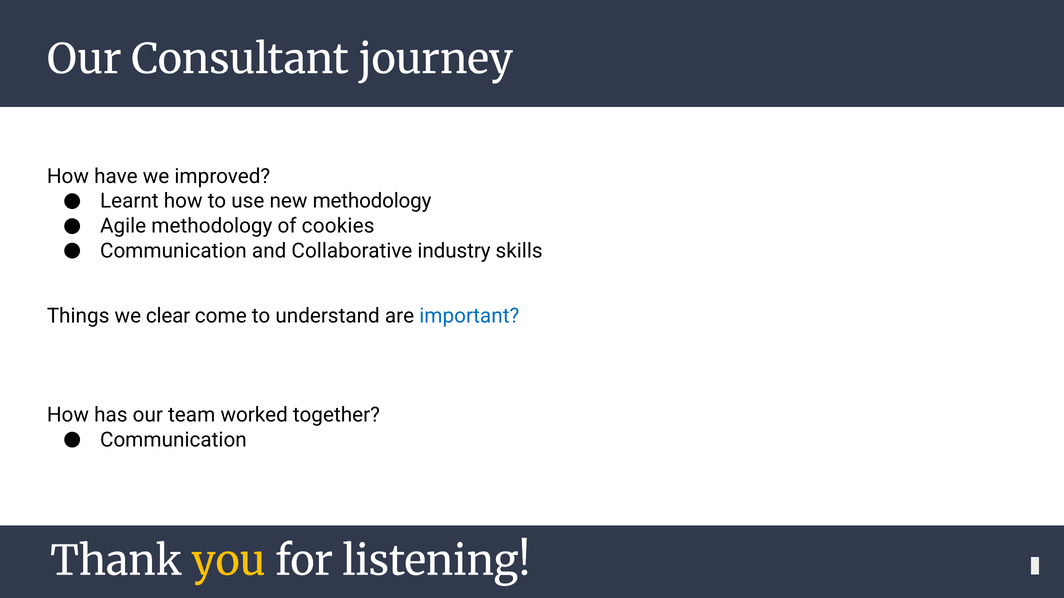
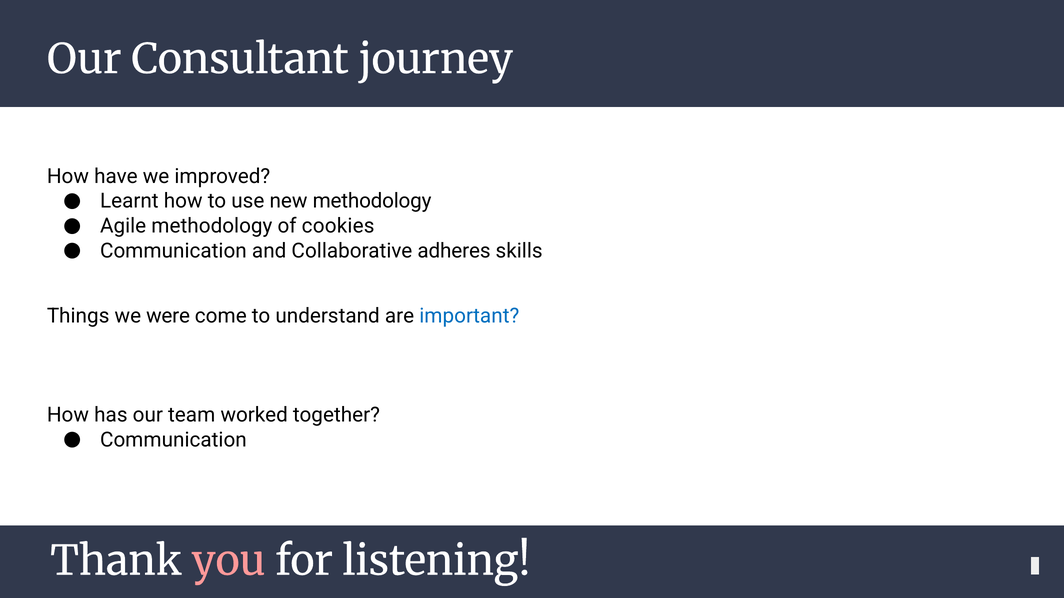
industry: industry -> adheres (454, 251)
clear: clear -> were (168, 316)
you colour: yellow -> pink (229, 562)
